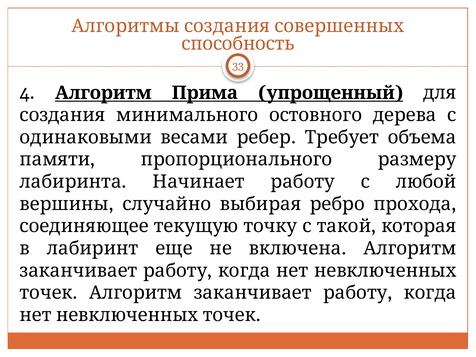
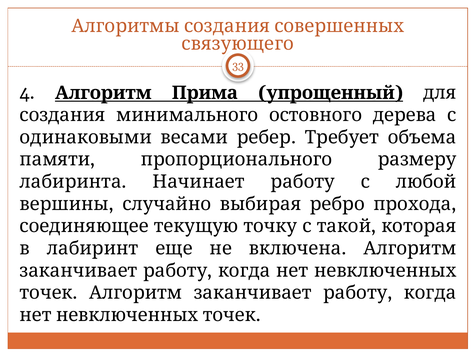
способность: способность -> связующего (238, 44)
